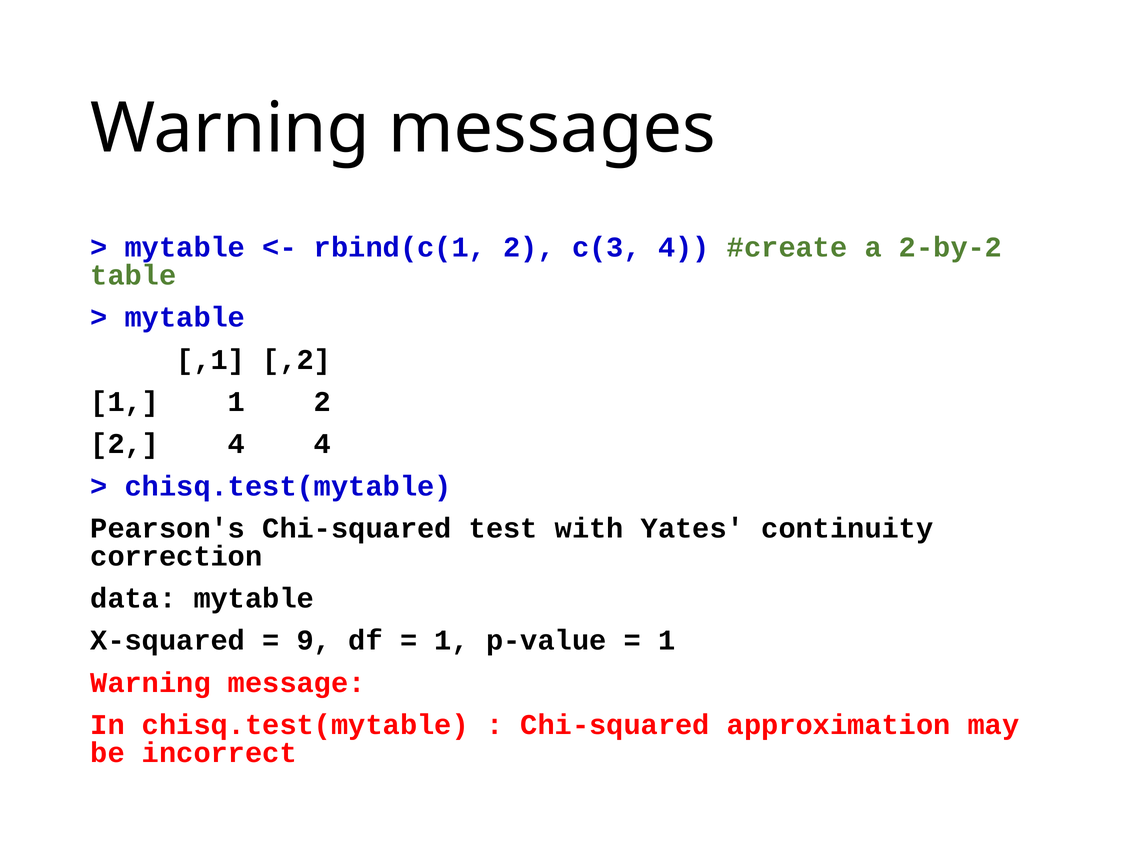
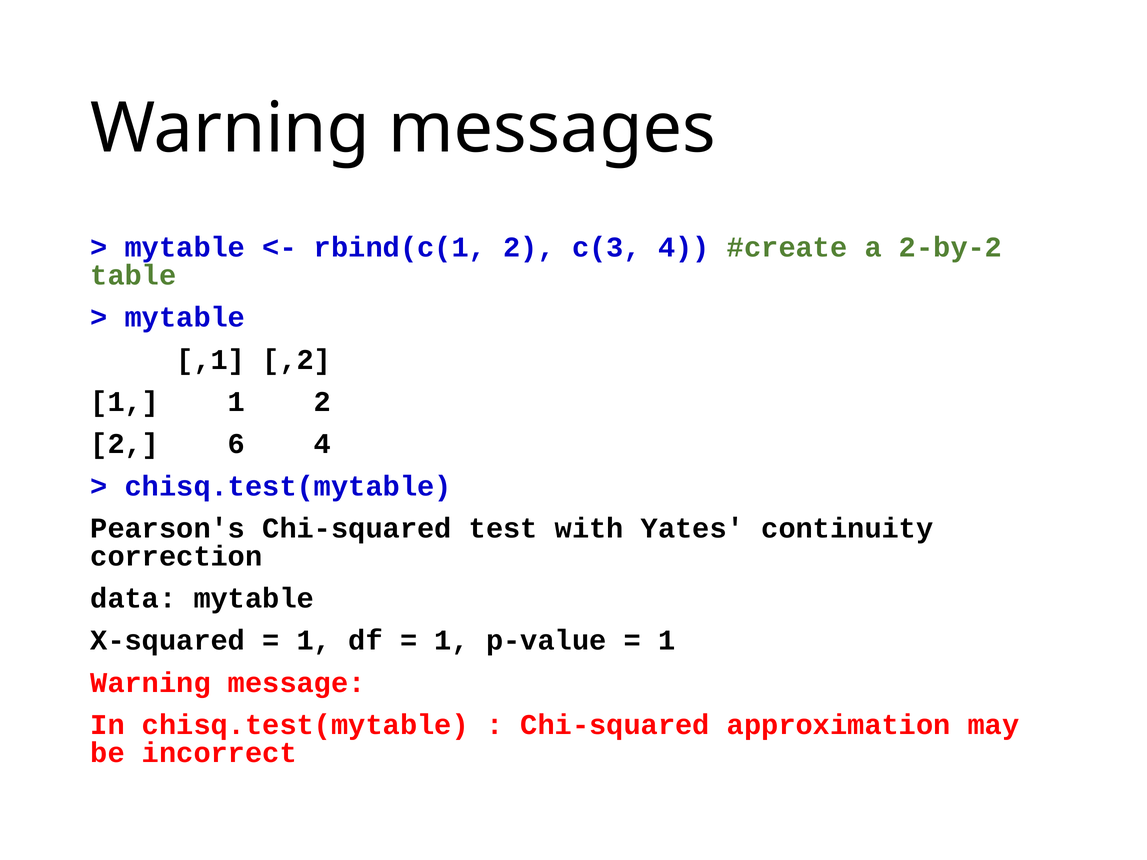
2 4: 4 -> 6 (237, 444)
9: 9 -> 1 (314, 641)
